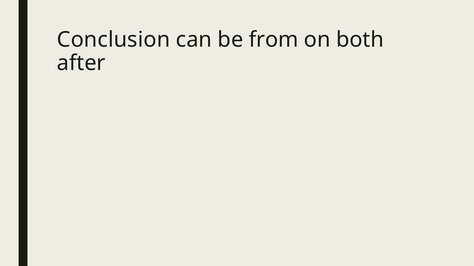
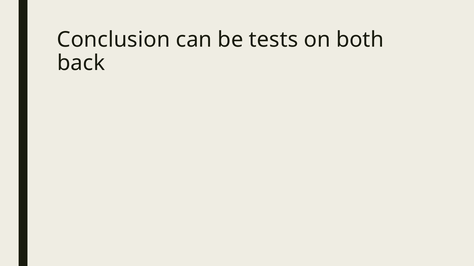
from: from -> tests (274, 40)
after: after -> back (81, 63)
